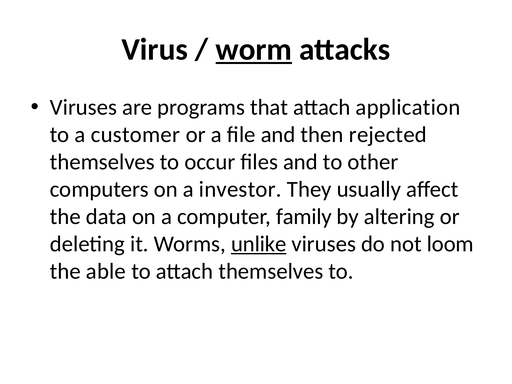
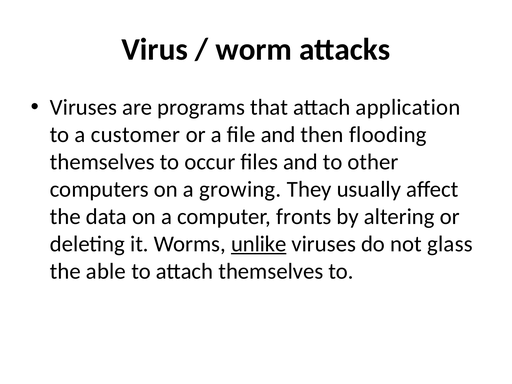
worm underline: present -> none (254, 50)
rejected: rejected -> flooding (388, 135)
investor: investor -> growing (240, 189)
family: family -> fronts (304, 217)
loom: loom -> glass (450, 244)
